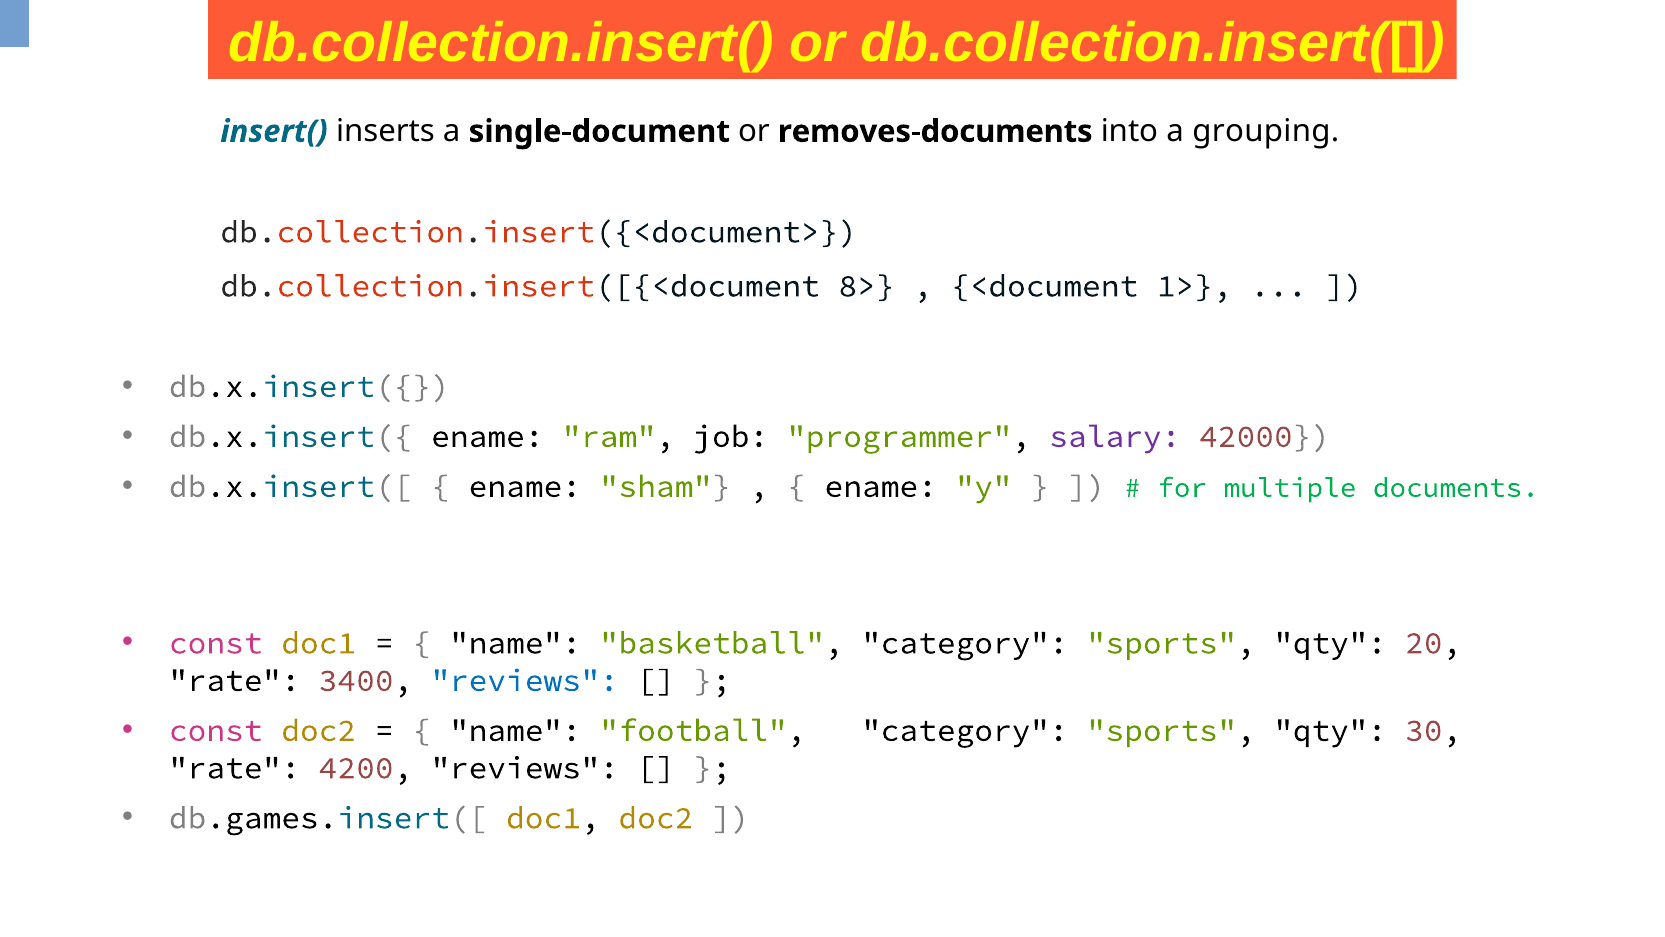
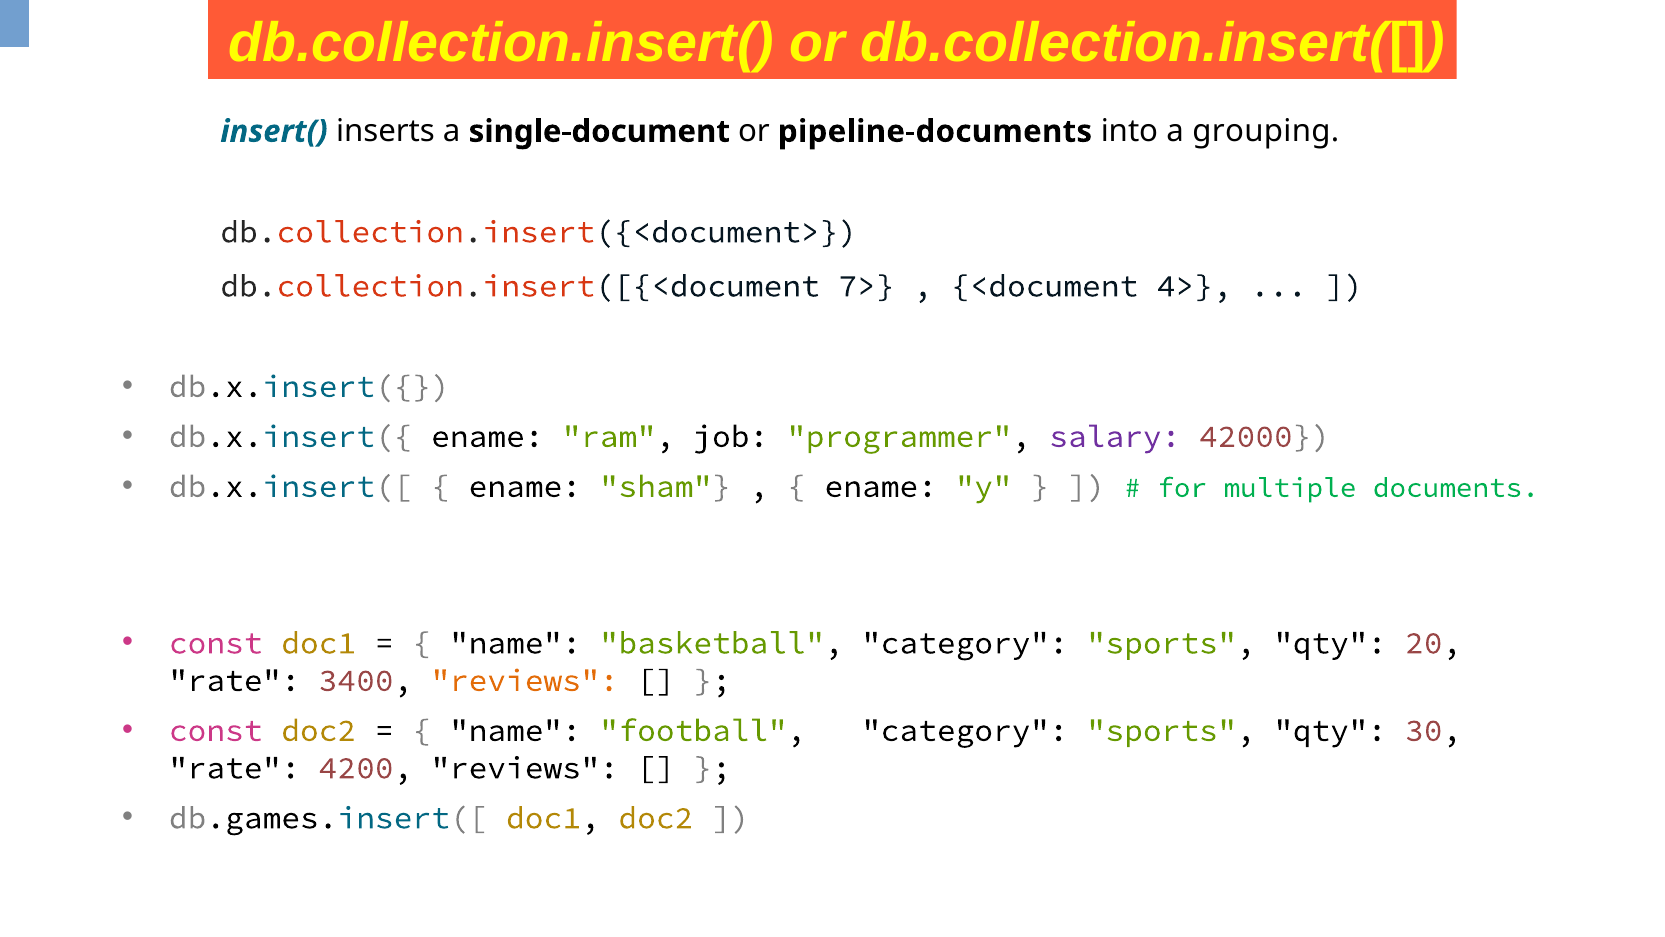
removes-documents: removes-documents -> pipeline-documents (935, 131)
8>: 8> -> 7> (867, 286)
1>: 1> -> 4> (1194, 286)
reviews colour: blue -> orange (525, 680)
